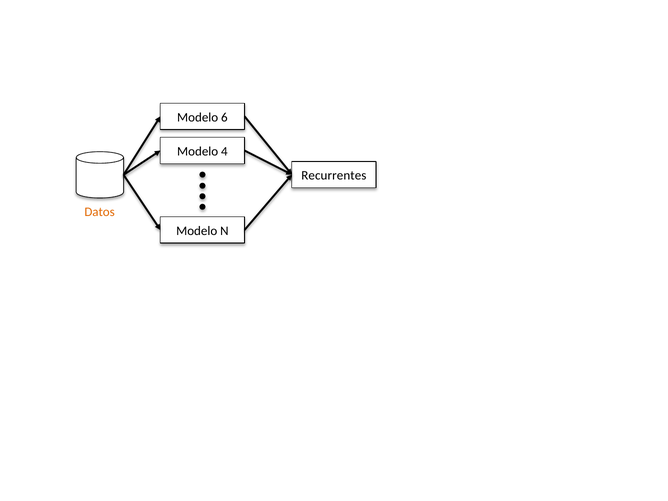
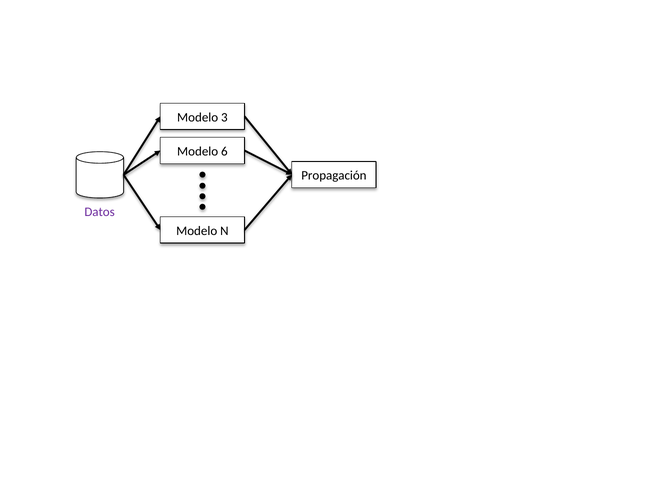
6: 6 -> 3 (224, 117)
4: 4 -> 6 (224, 151)
Recurrentes: Recurrentes -> Propagación (334, 175)
Datos colour: orange -> purple (100, 212)
